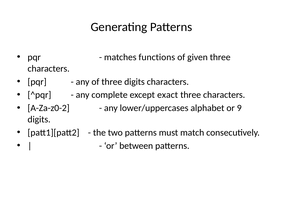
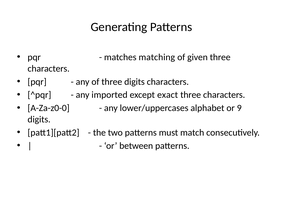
functions: functions -> matching (157, 57)
complete: complete -> imported (110, 95)
A-Za-z0-2: A-Za-z0-2 -> A-Za-z0-0 (49, 108)
